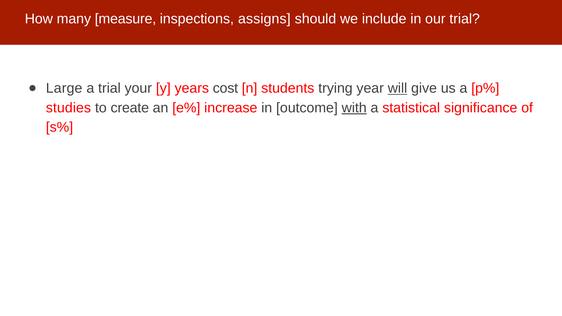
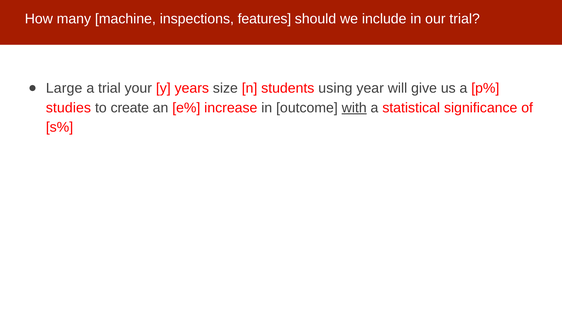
measure: measure -> machine (125, 19)
assigns: assigns -> features (264, 19)
cost: cost -> size (225, 88)
trying: trying -> using (335, 88)
will underline: present -> none (397, 88)
